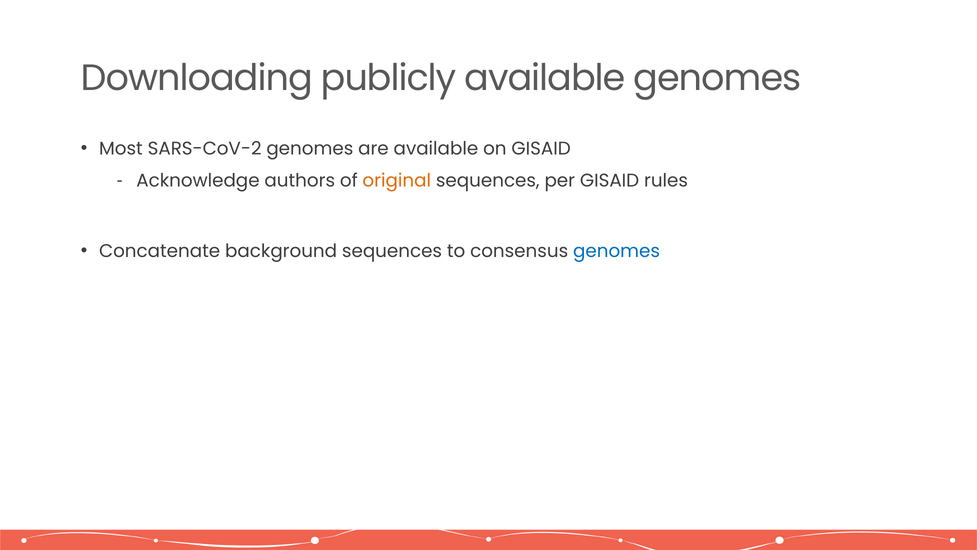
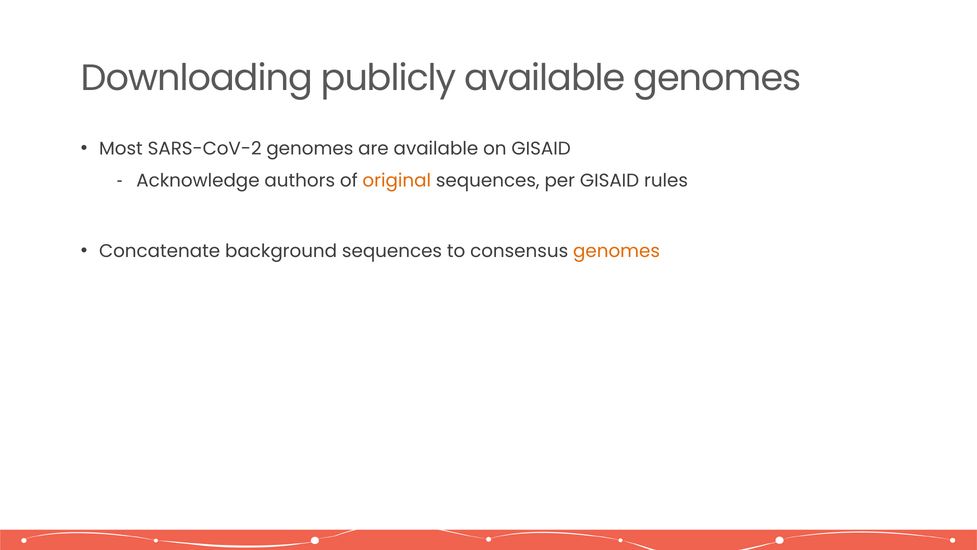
genomes colour: blue -> orange (617, 251)
